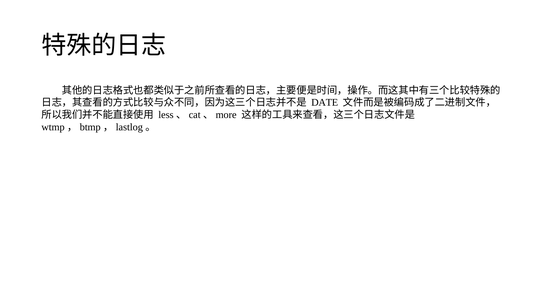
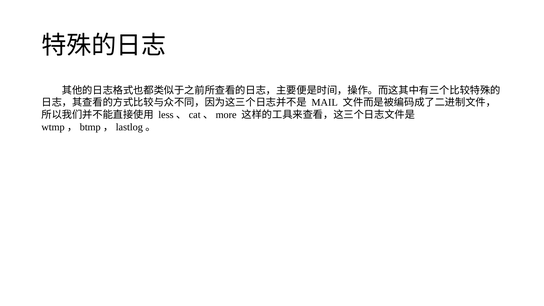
DATE: DATE -> MAIL (325, 103)
